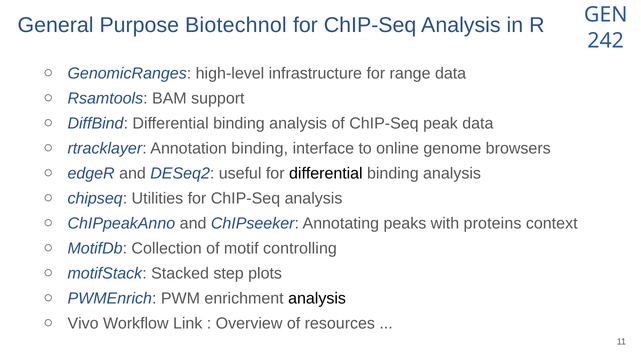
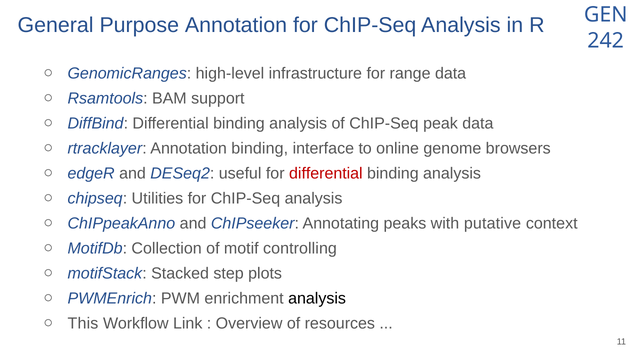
Purpose Biotechnol: Biotechnol -> Annotation (236, 25)
differential colour: black -> red (326, 173)
proteins: proteins -> putative (493, 223)
Vivo: Vivo -> This (83, 323)
